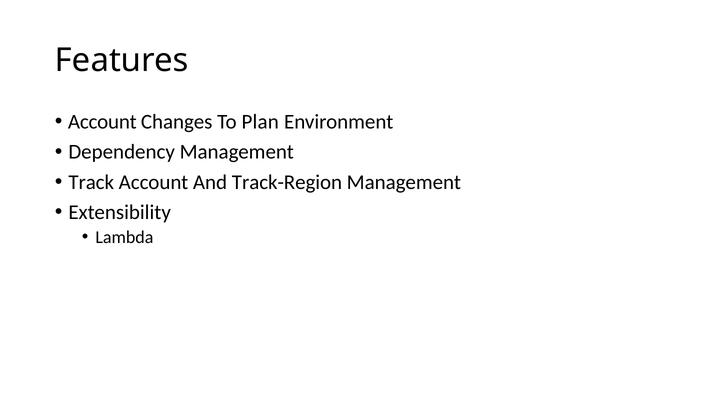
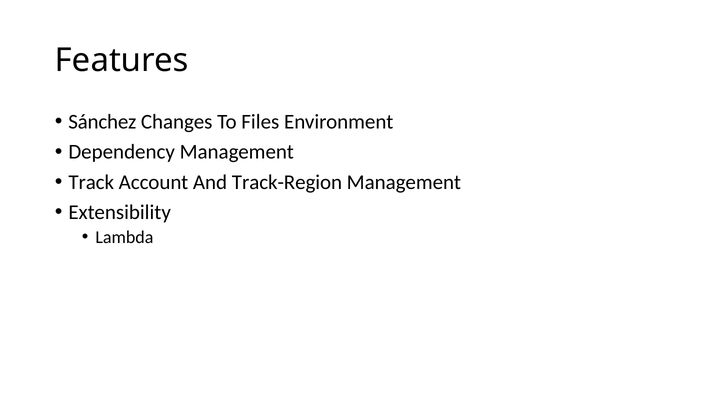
Account: Account -> Sánchez (102, 122)
Plan: Plan -> Files (260, 122)
